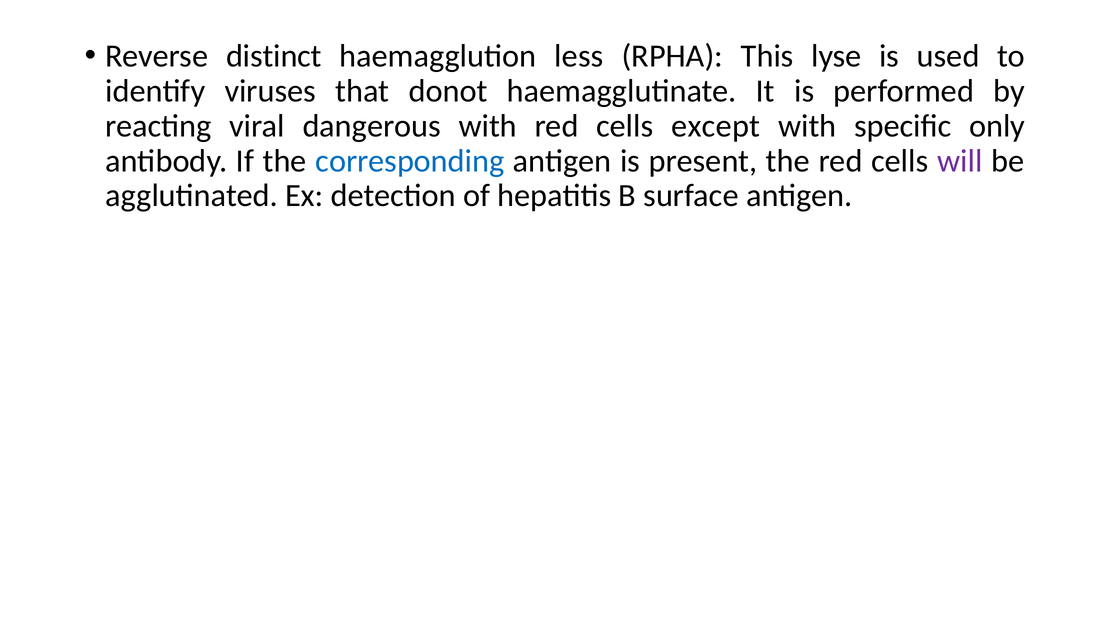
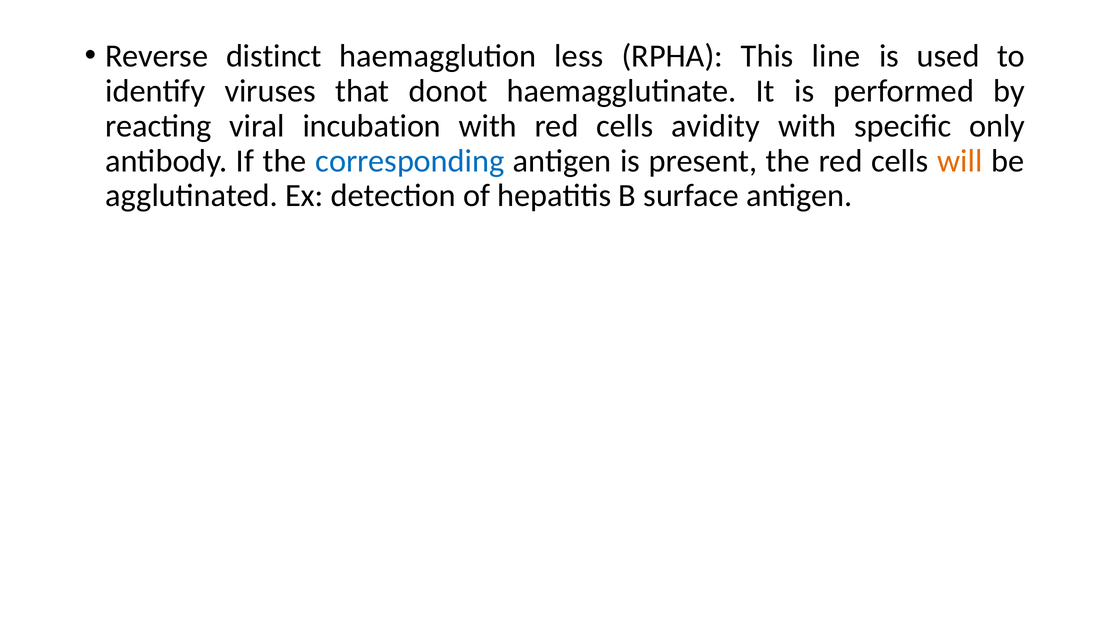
lyse: lyse -> line (836, 56)
dangerous: dangerous -> incubation (372, 126)
except: except -> avidity (716, 126)
will colour: purple -> orange (960, 161)
